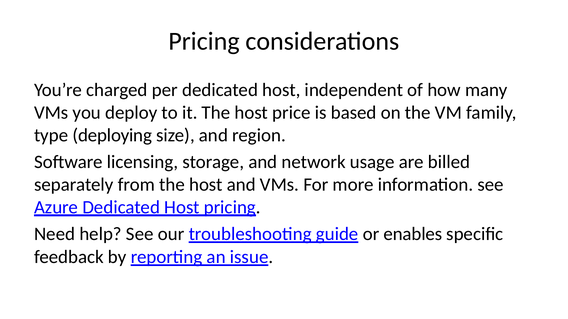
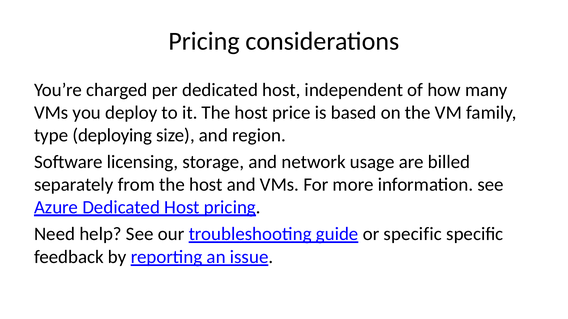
or enables: enables -> specific (413, 234)
